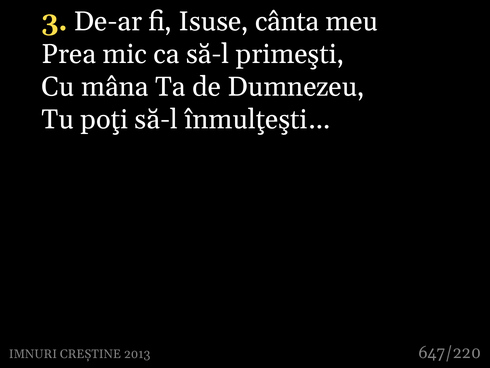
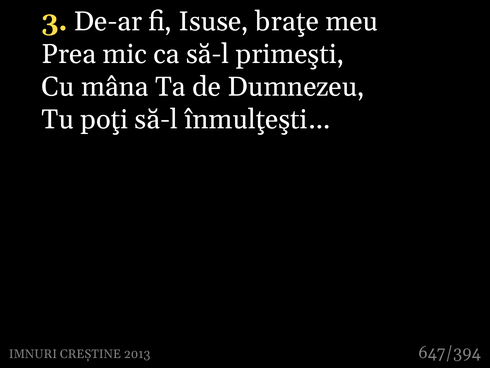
cânta: cânta -> braţe (287, 21)
647/220: 647/220 -> 647/394 (450, 352)
